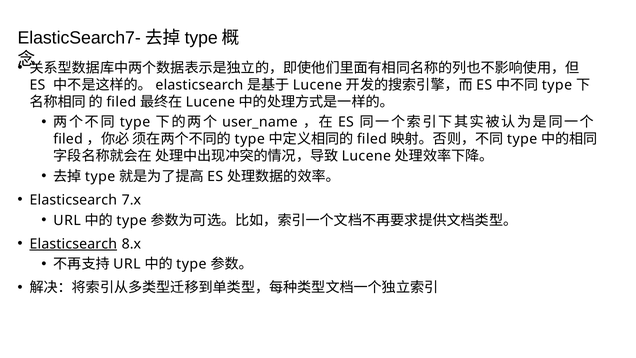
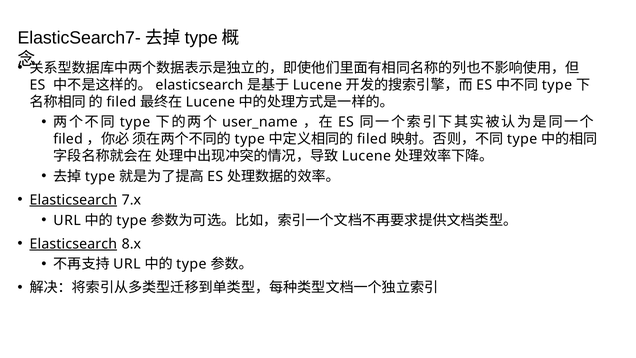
Elasticsearch underline: none -> present (73, 200)
